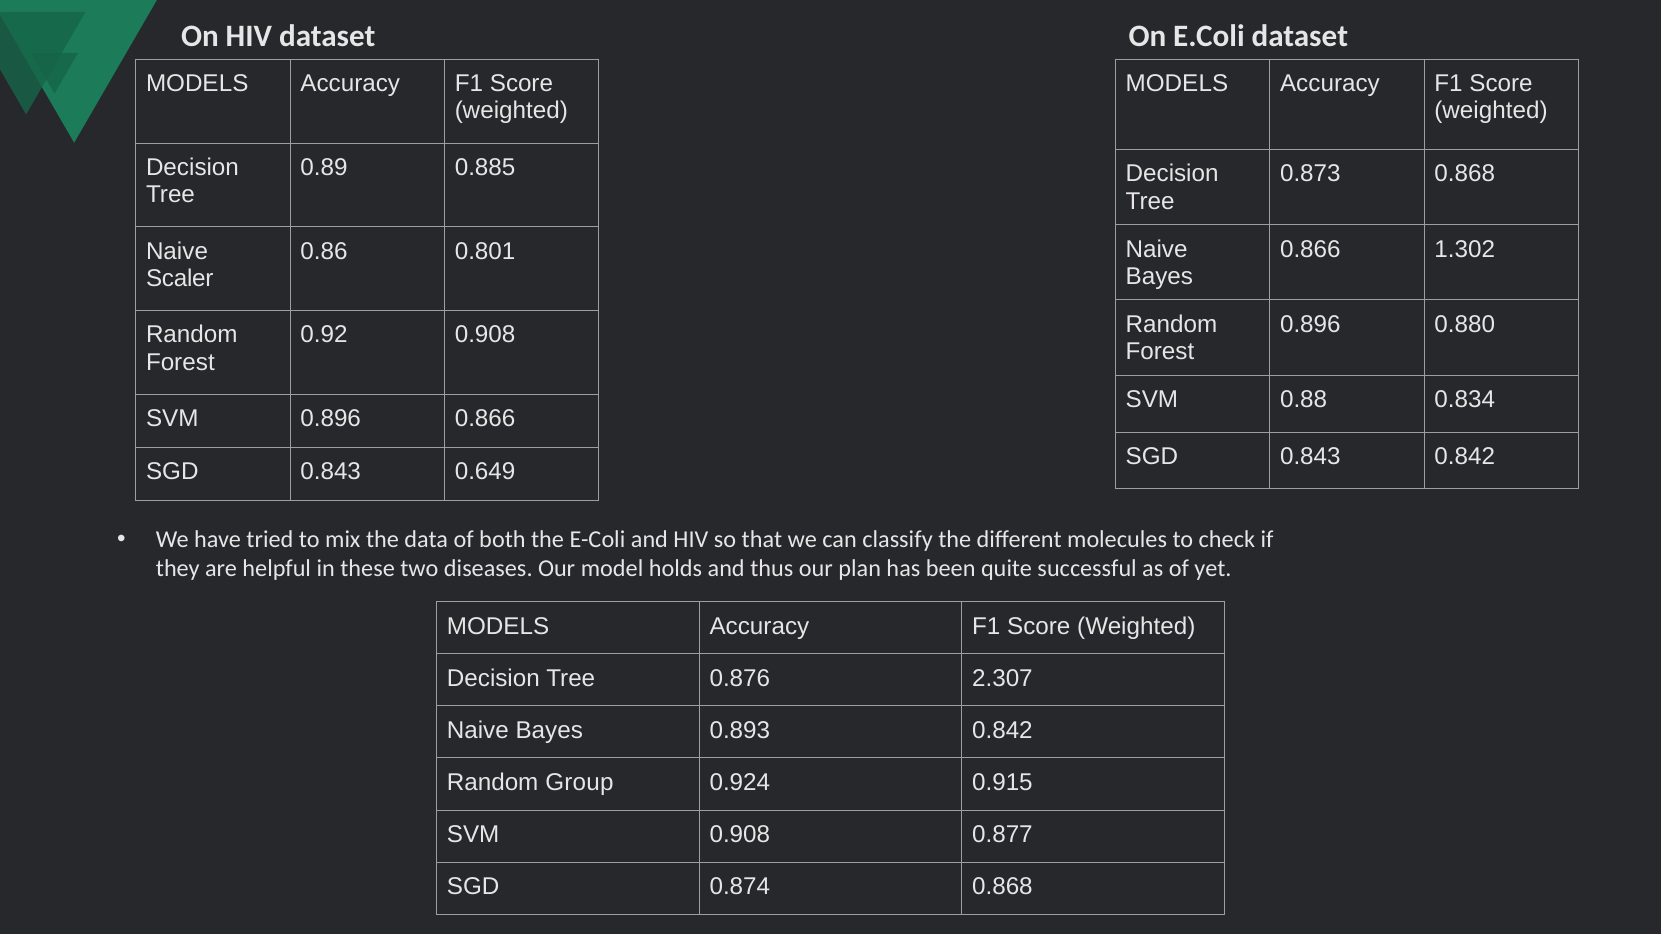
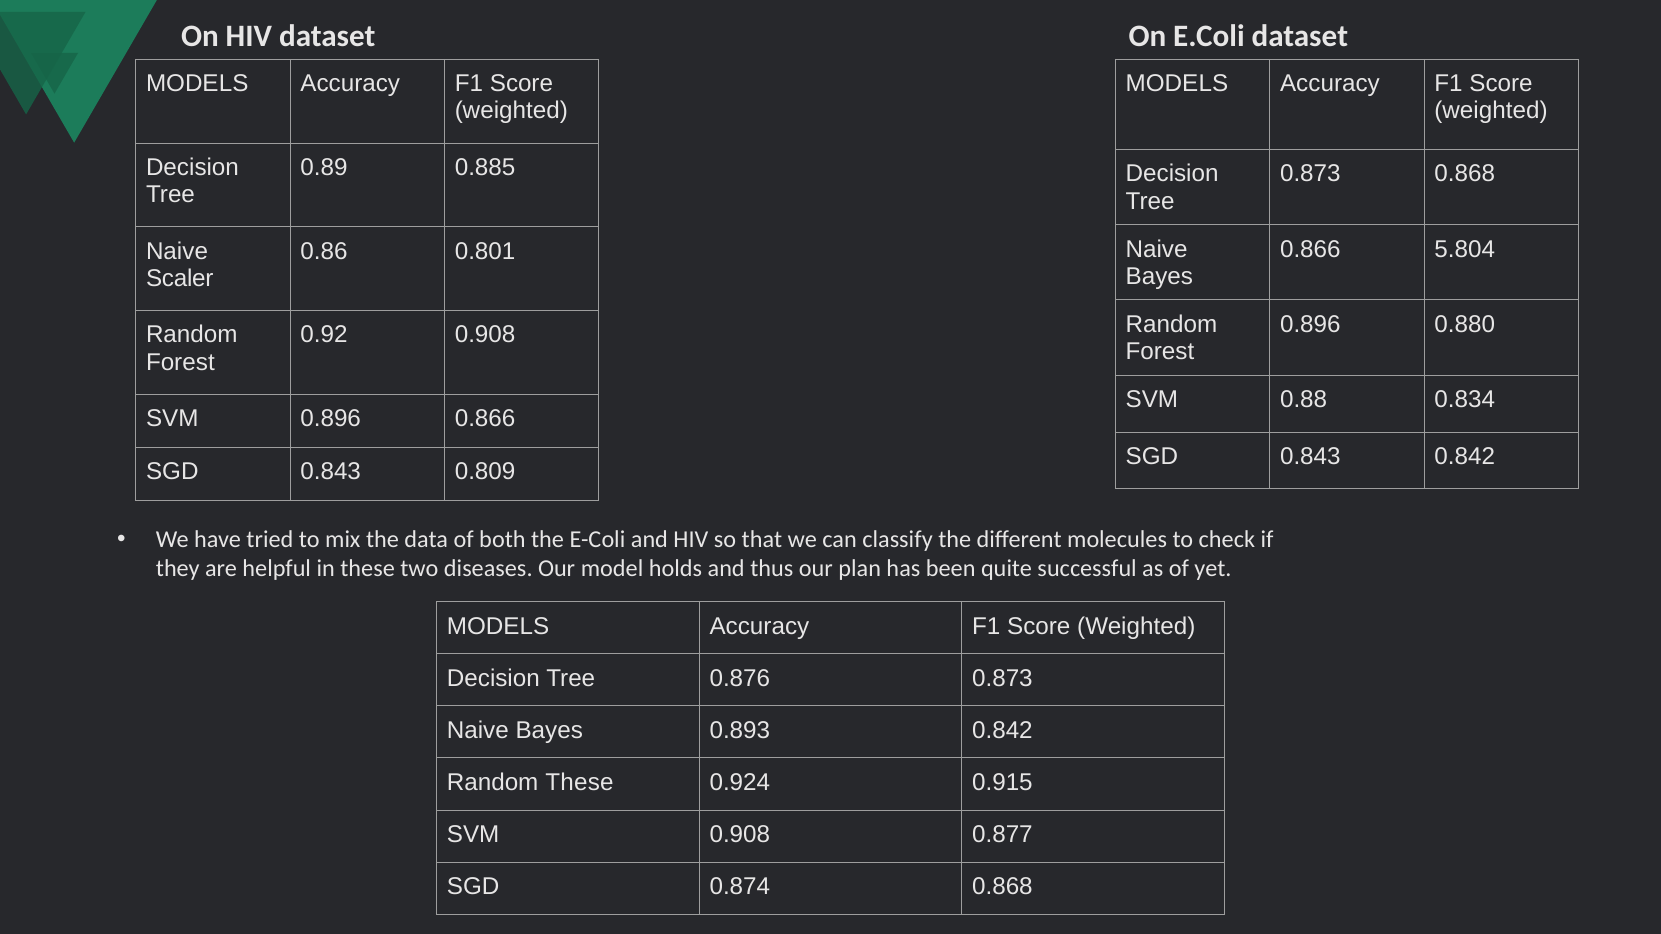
1.302: 1.302 -> 5.804 (1465, 249)
0.649: 0.649 -> 0.809 (485, 472)
0.876 2.307: 2.307 -> 0.873 (1002, 678)
Random Group: Group -> These (579, 783)
